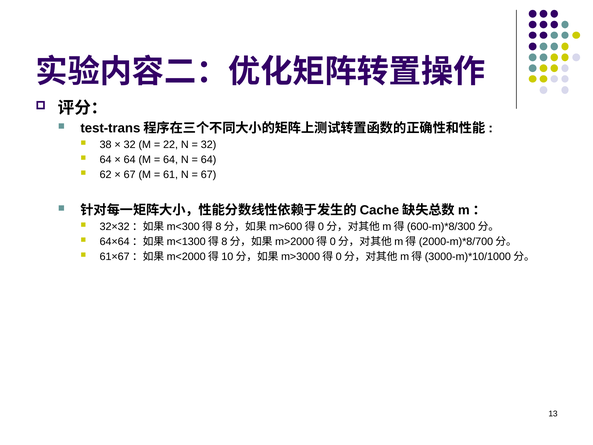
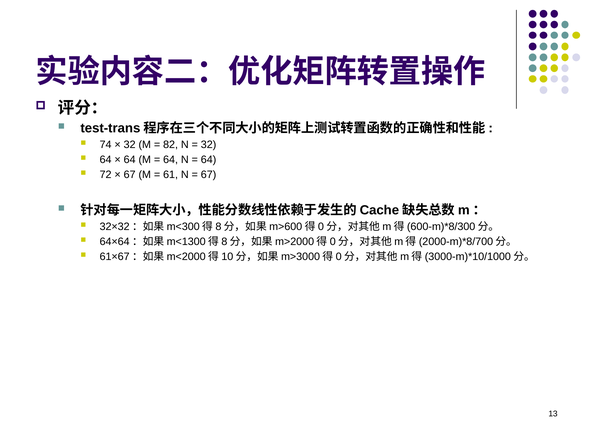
38: 38 -> 74 (106, 144)
22: 22 -> 82 (171, 144)
62: 62 -> 72 (106, 174)
